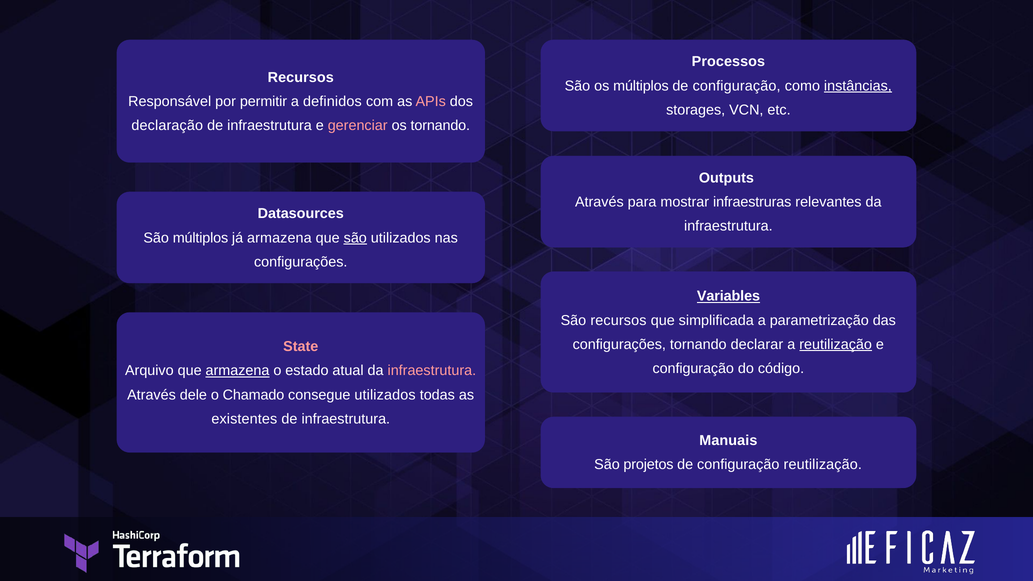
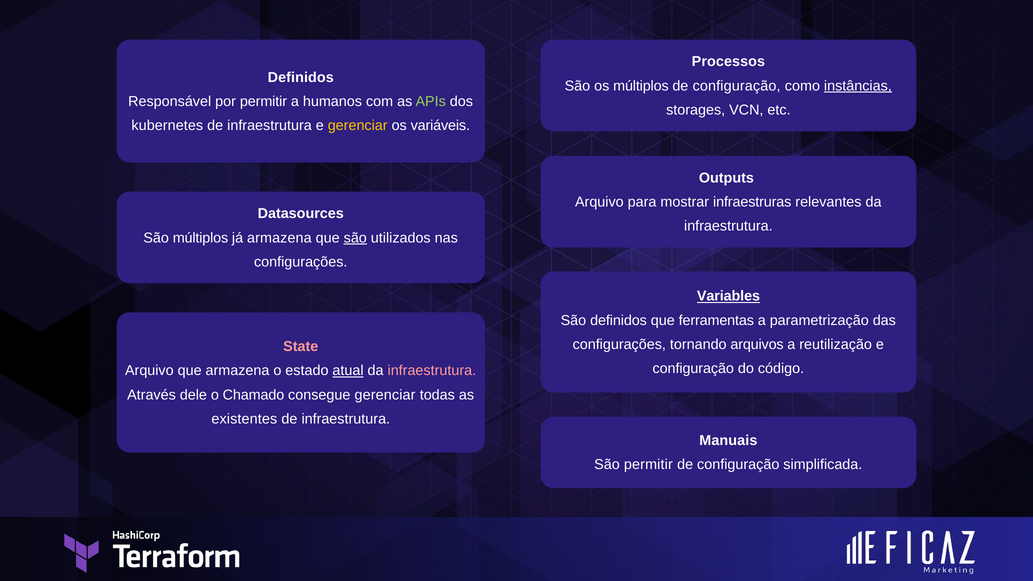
Recursos: Recursos -> Definidos (301, 77)
definidos: definidos -> humanos (332, 101)
APIs colour: pink -> light green (431, 101)
declaração: declaração -> kubernetes (167, 126)
gerenciar colour: pink -> yellow (358, 126)
os tornando: tornando -> variáveis (440, 126)
Através: Através -> Arquivo (599, 202)
São recursos: recursos -> definidos (619, 320)
simplificada: simplificada -> ferramentas (716, 320)
declarar: declarar -> arquivos (757, 344)
reutilização underline: present -> none (836, 344)
armazena underline: present -> none (238, 371)
atual underline: none -> present (348, 371)
consegue utilizados: utilizados -> gerenciar (385, 395)
São projetos: projetos -> permitir (648, 465)
configuração reutilização: reutilização -> simplificada (823, 465)
